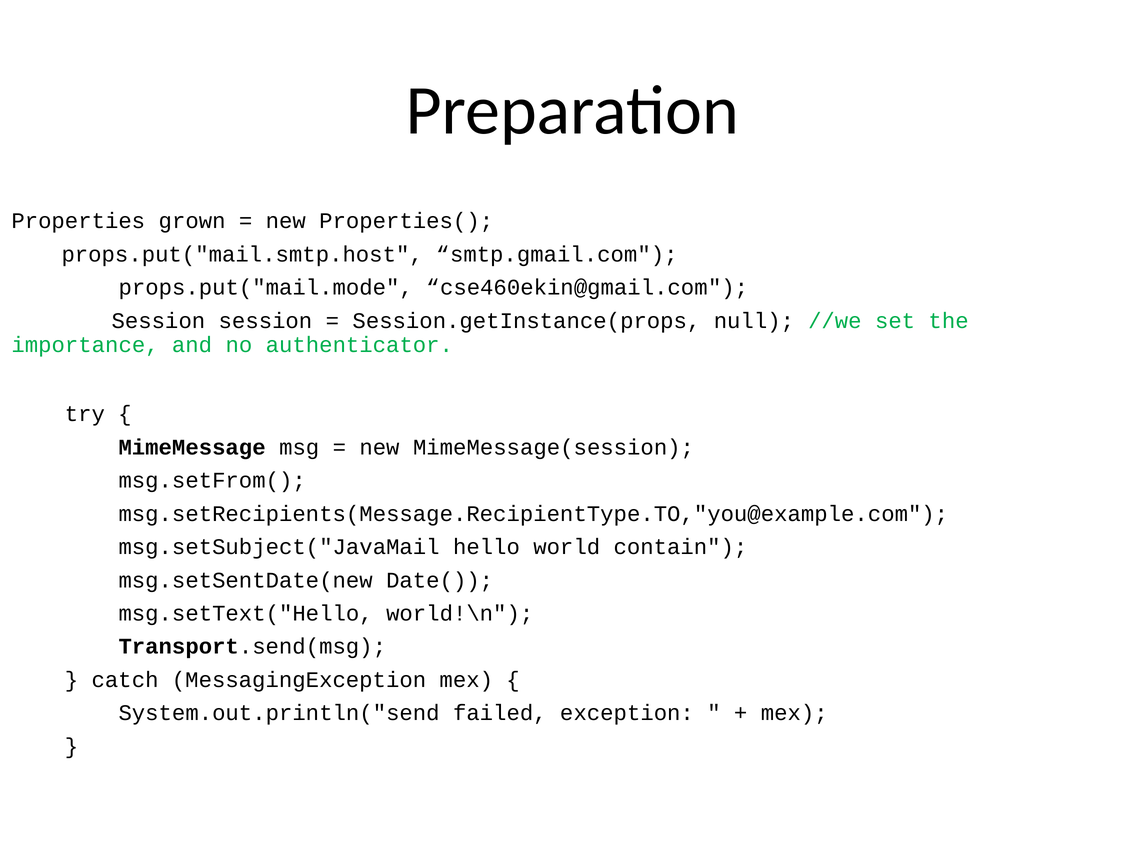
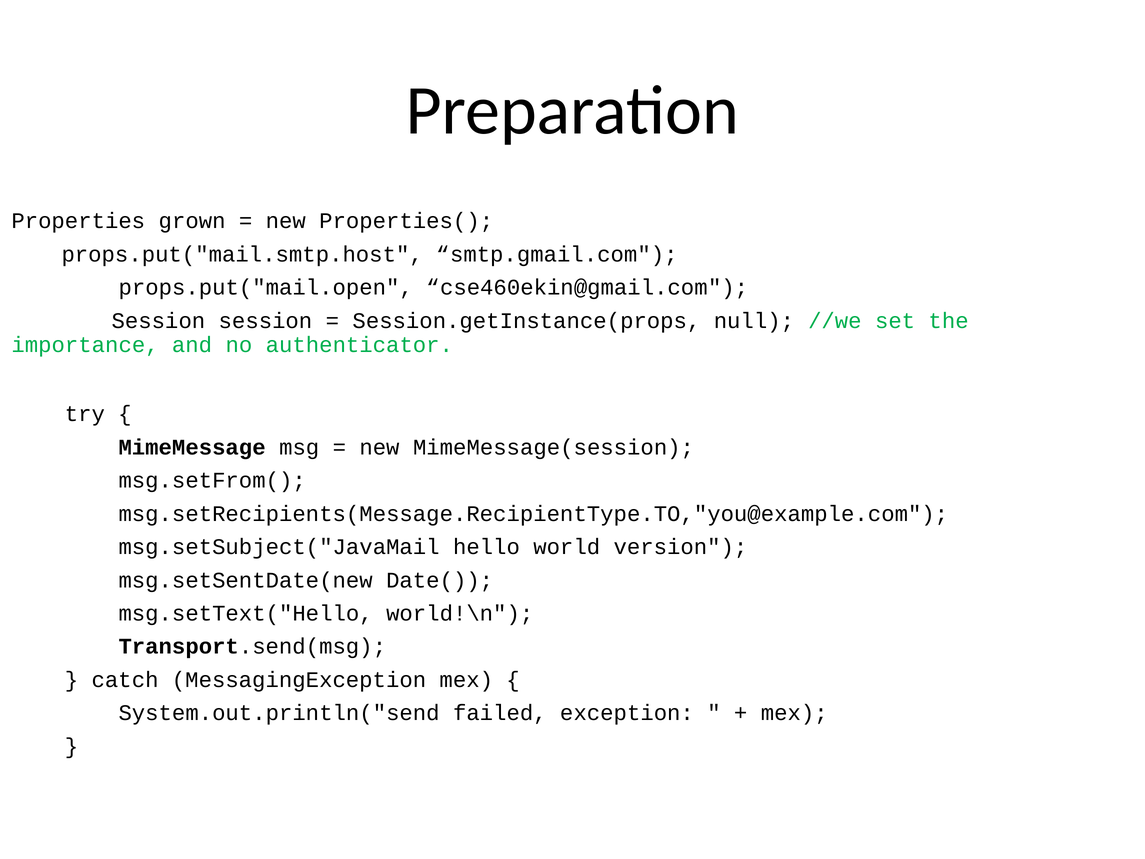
props.put("mail.mode: props.put("mail.mode -> props.put("mail.open (266, 287)
contain: contain -> version (680, 547)
